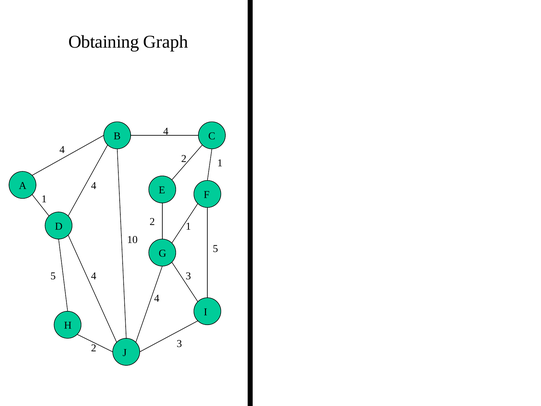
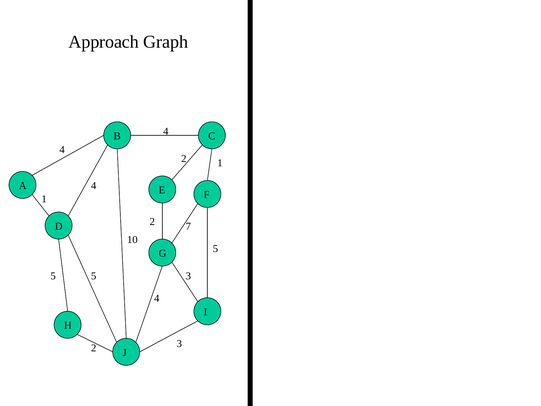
Obtaining: Obtaining -> Approach (104, 42)
1: 1 -> 7 (188, 226)
5 4: 4 -> 5 (94, 276)
